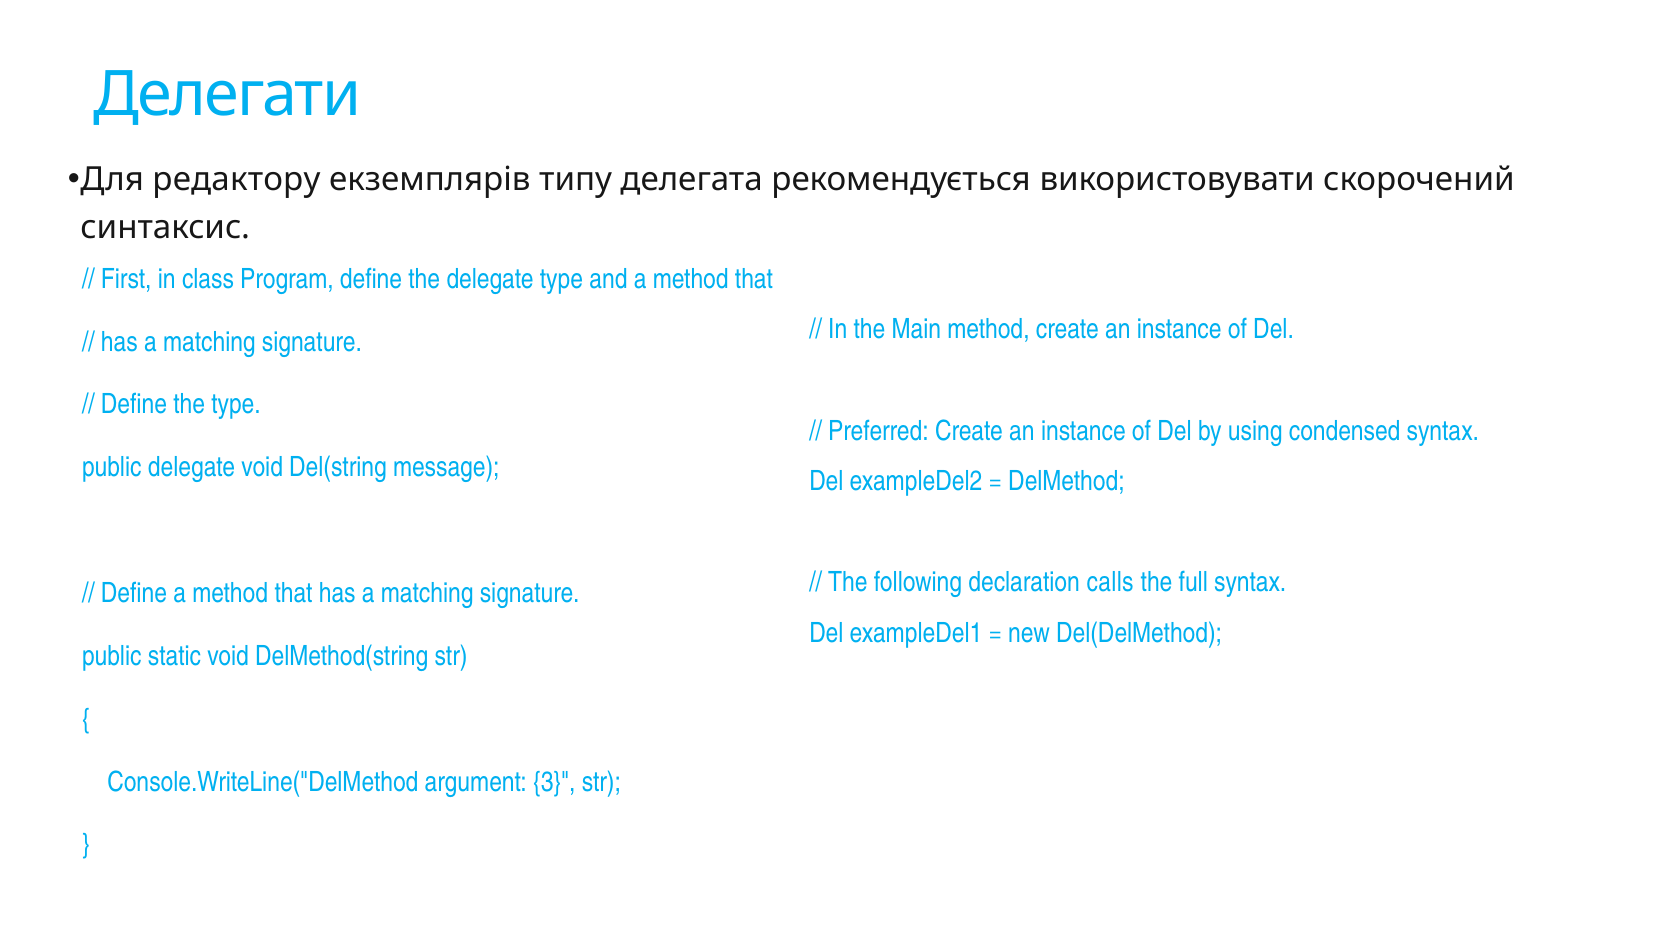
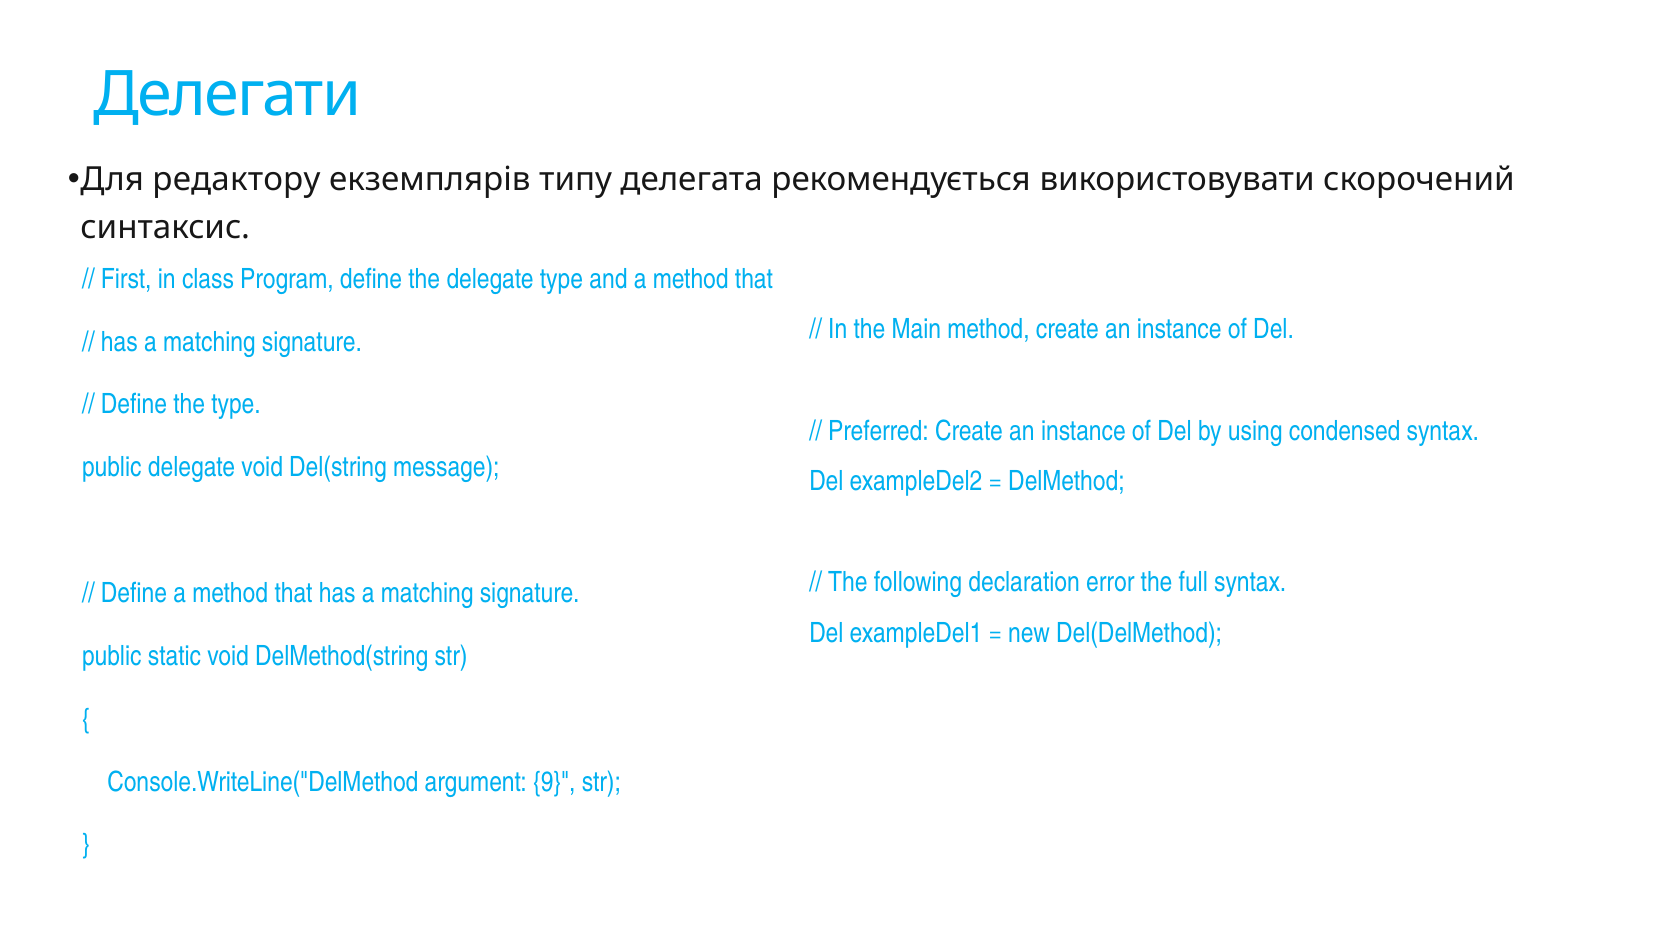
calls: calls -> error (1110, 583)
3: 3 -> 9 (554, 782)
